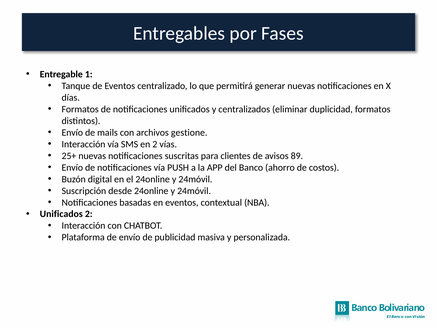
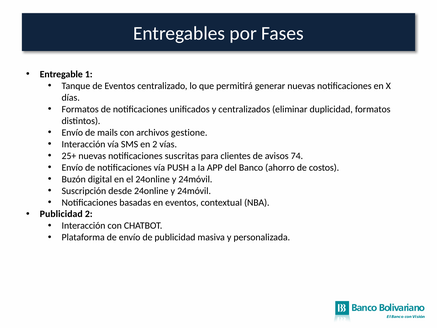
89: 89 -> 74 (297, 156)
Unificados: Unificados -> Publicidad (61, 214)
